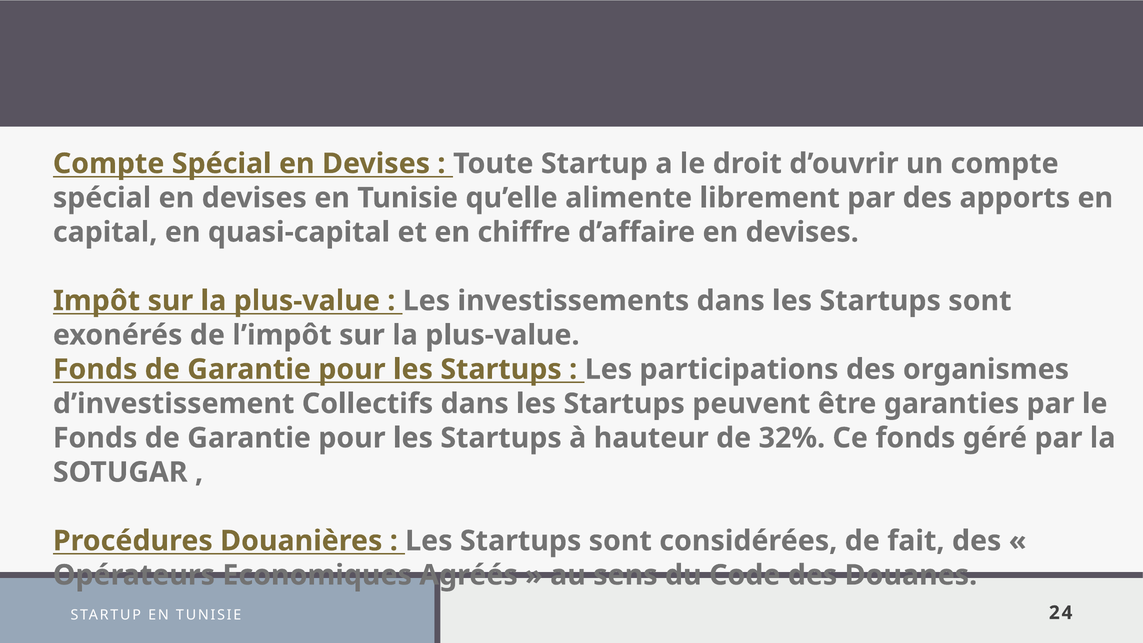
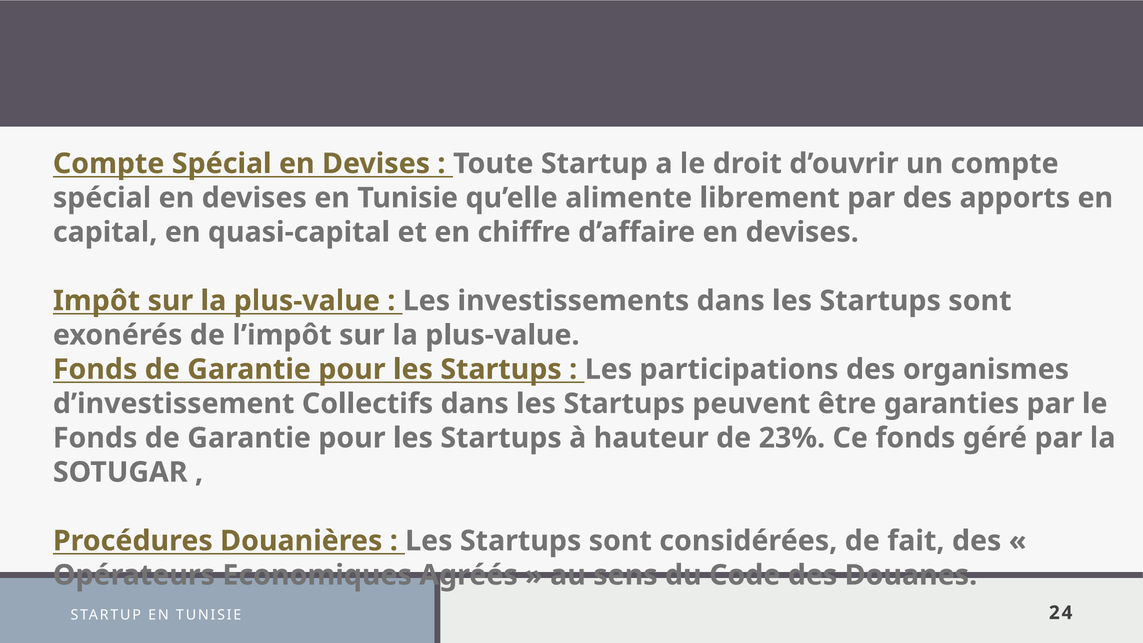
32%: 32% -> 23% (792, 438)
